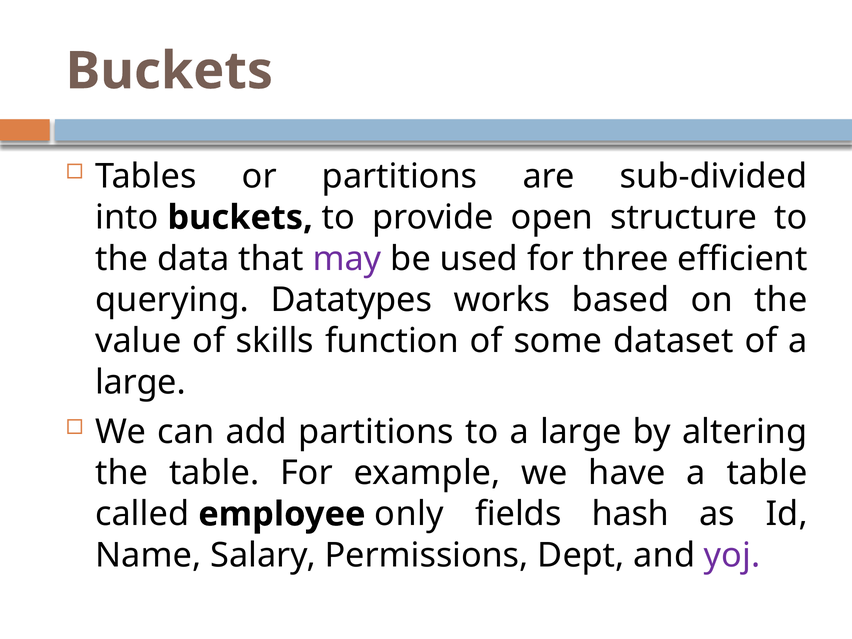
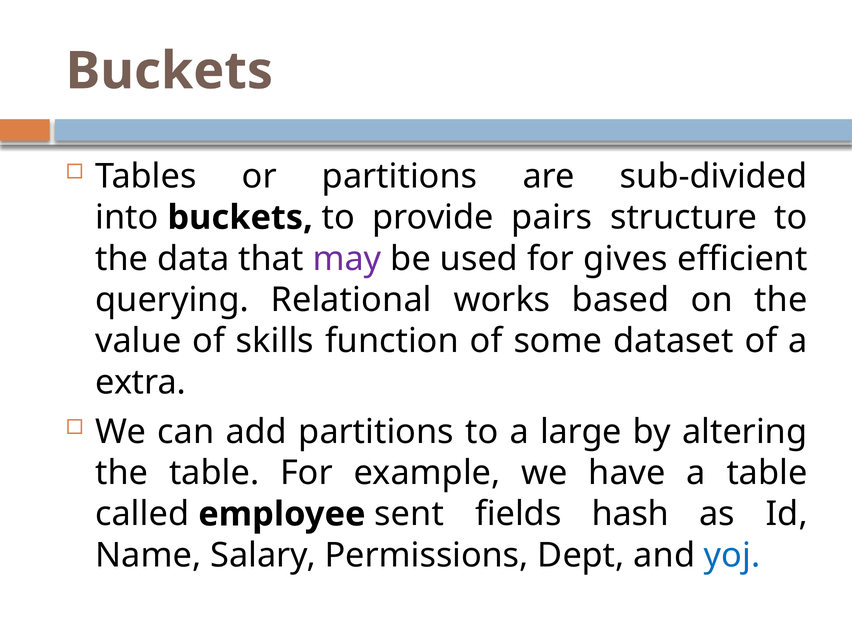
open: open -> pairs (552, 218)
three: three -> gives (625, 259)
Datatypes: Datatypes -> Relational (351, 300)
large: large -> extra (141, 382)
only: only -> sent (409, 514)
yoj colour: purple -> blue (732, 555)
